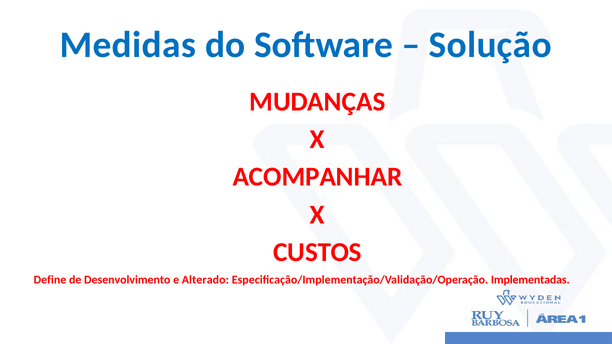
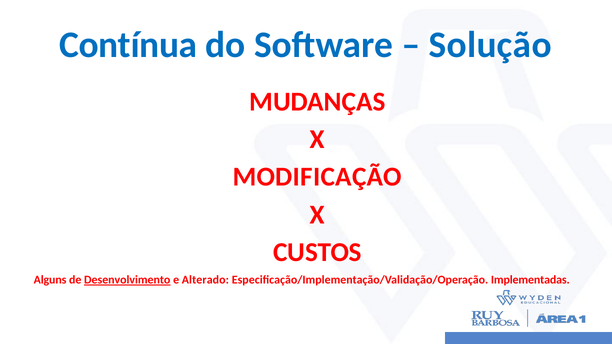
Medidas: Medidas -> Contínua (128, 45)
ACOMPANHAR: ACOMPANHAR -> MODIFICAÇÃO (317, 177)
Define: Define -> Alguns (50, 280)
Desenvolvimento underline: none -> present (127, 280)
